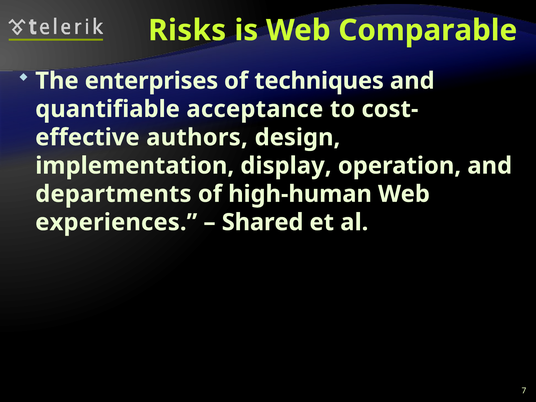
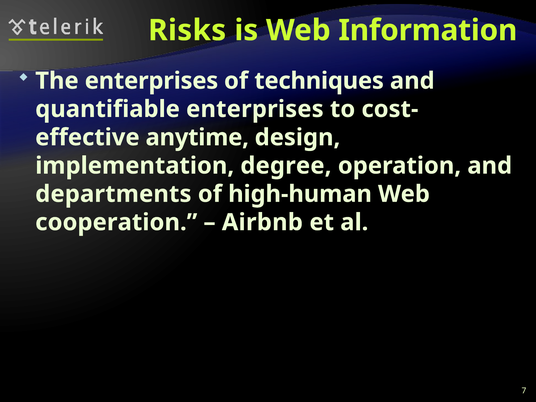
Comparable: Comparable -> Information (428, 30)
quantifiable acceptance: acceptance -> enterprises (255, 109)
authors: authors -> anytime (197, 137)
display: display -> degree (286, 166)
experiences: experiences -> cooperation (116, 222)
Shared: Shared -> Airbnb (262, 222)
